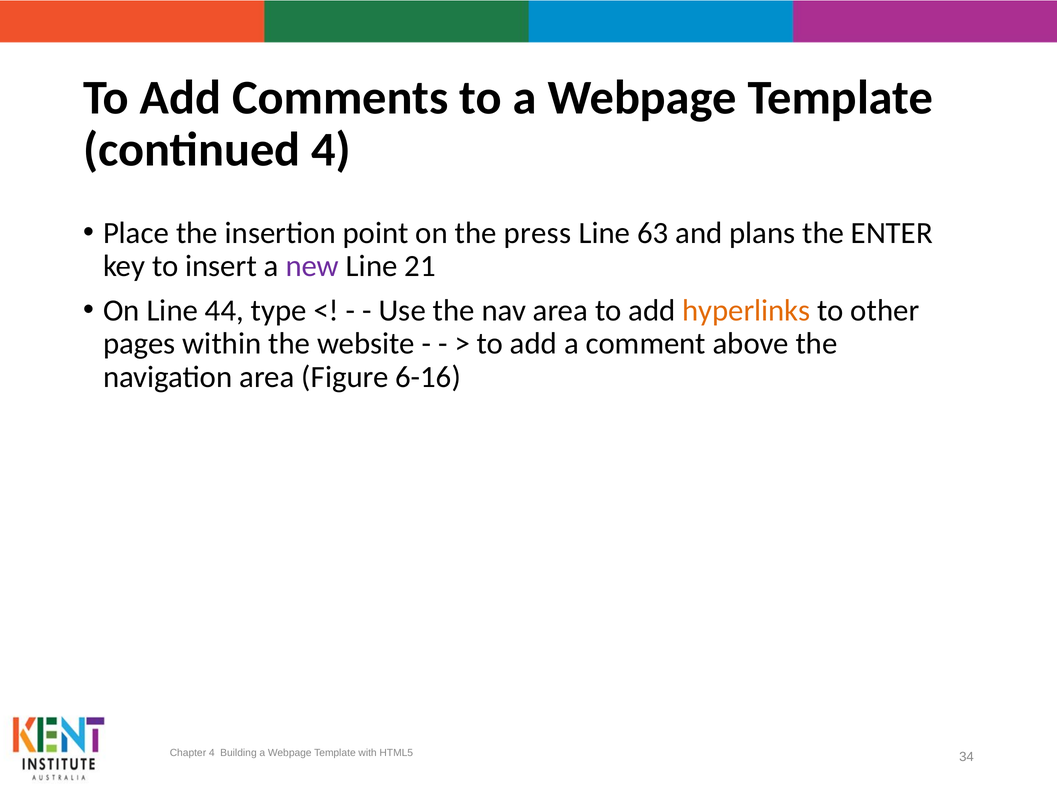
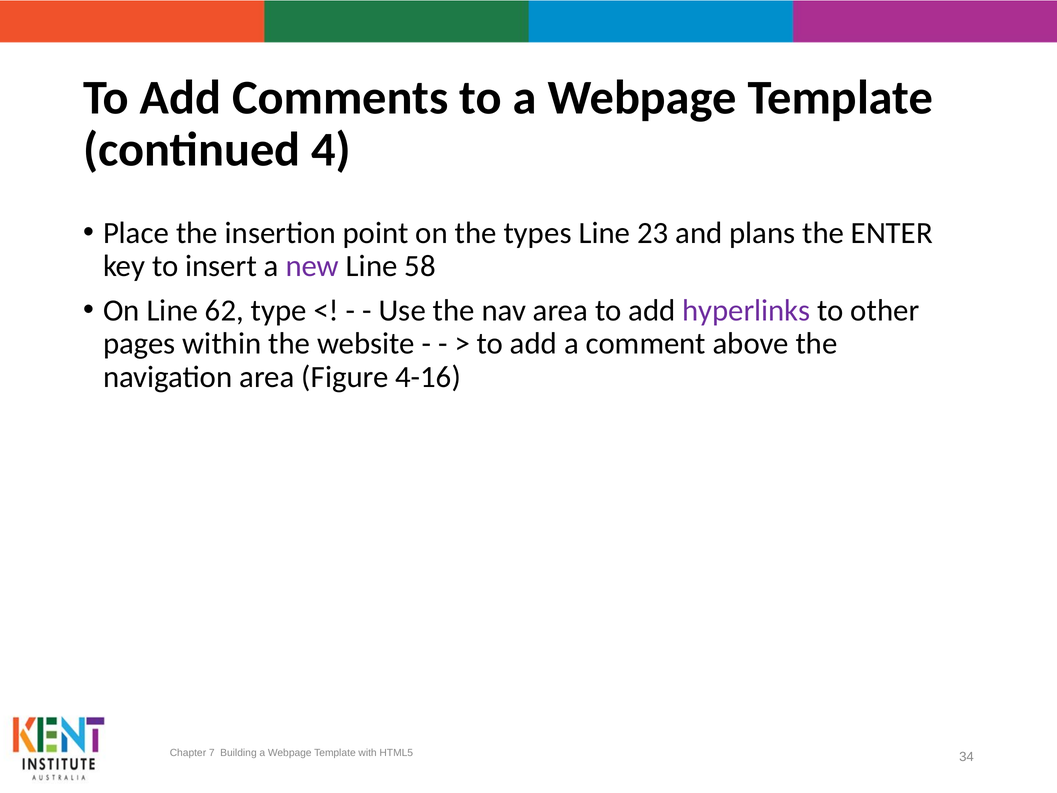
press: press -> types (538, 233)
63: 63 -> 23 (653, 233)
21: 21 -> 58 (420, 266)
44: 44 -> 62 (224, 310)
hyperlinks colour: orange -> purple (746, 310)
6-16: 6-16 -> 4-16 (428, 377)
Chapter 4: 4 -> 7 (212, 753)
